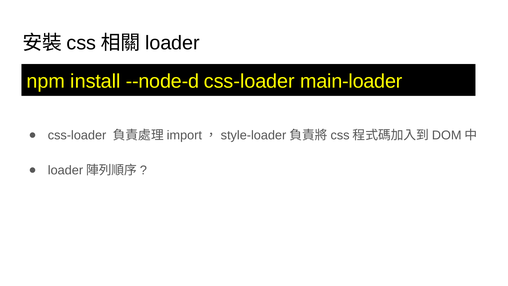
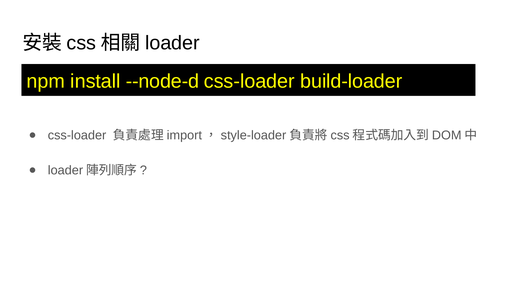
main-loader: main-loader -> build-loader (351, 81)
